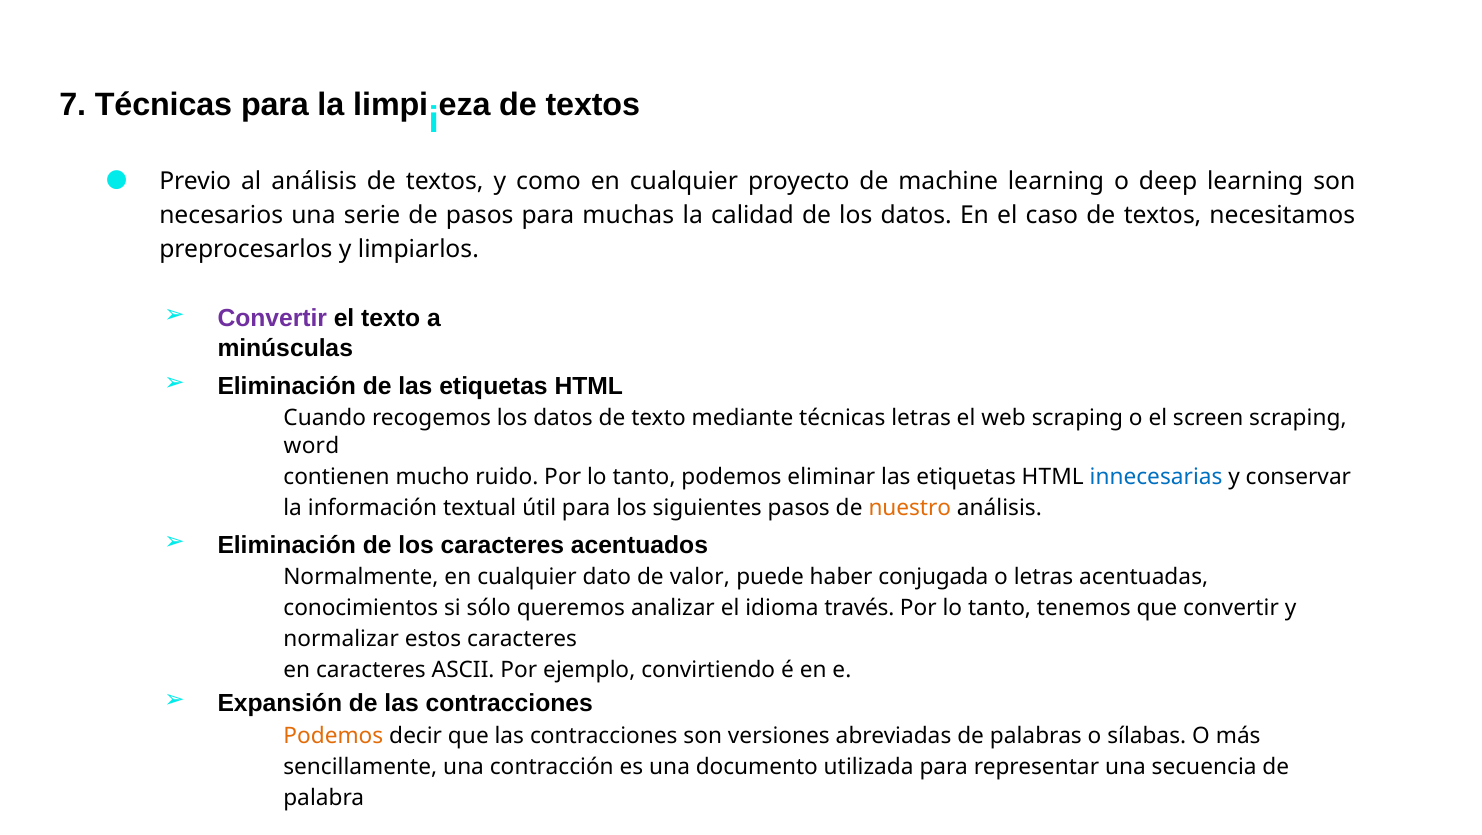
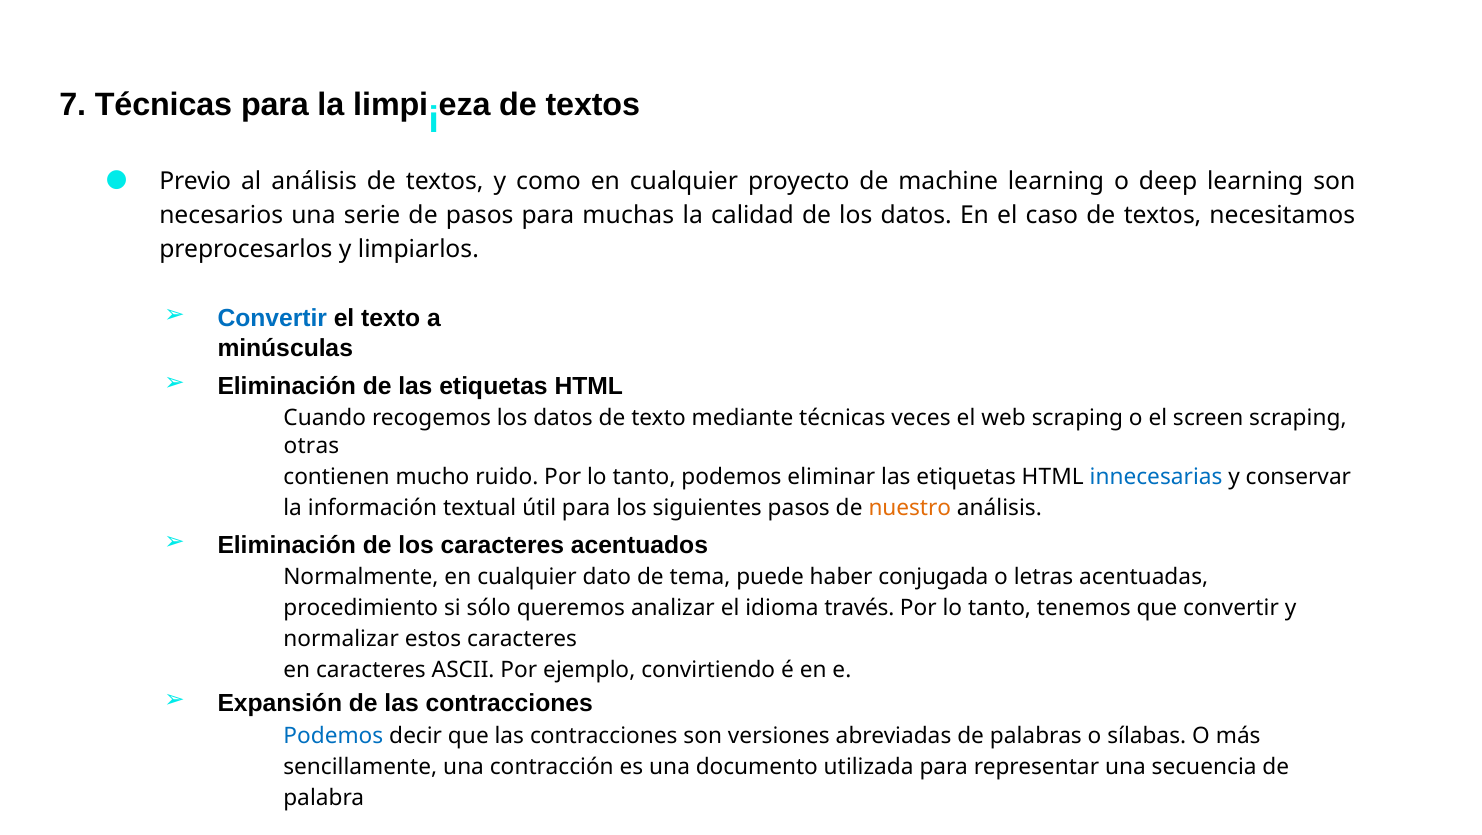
Convertir colour: purple -> blue (272, 318)
técnicas letras: letras -> veces (921, 418)
word: word -> otras (311, 446)
valor: valor -> tema (700, 577)
conocimientos: conocimientos -> procedimiento (361, 608)
Podemos colour: orange -> blue (333, 736)
